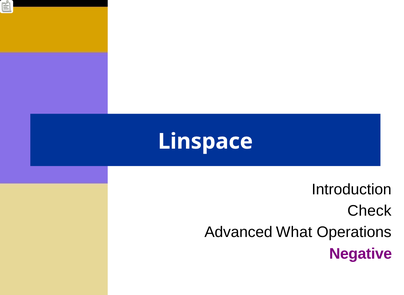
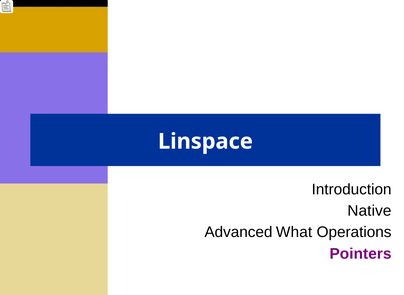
Check: Check -> Native (369, 211)
Negative: Negative -> Pointers (360, 254)
